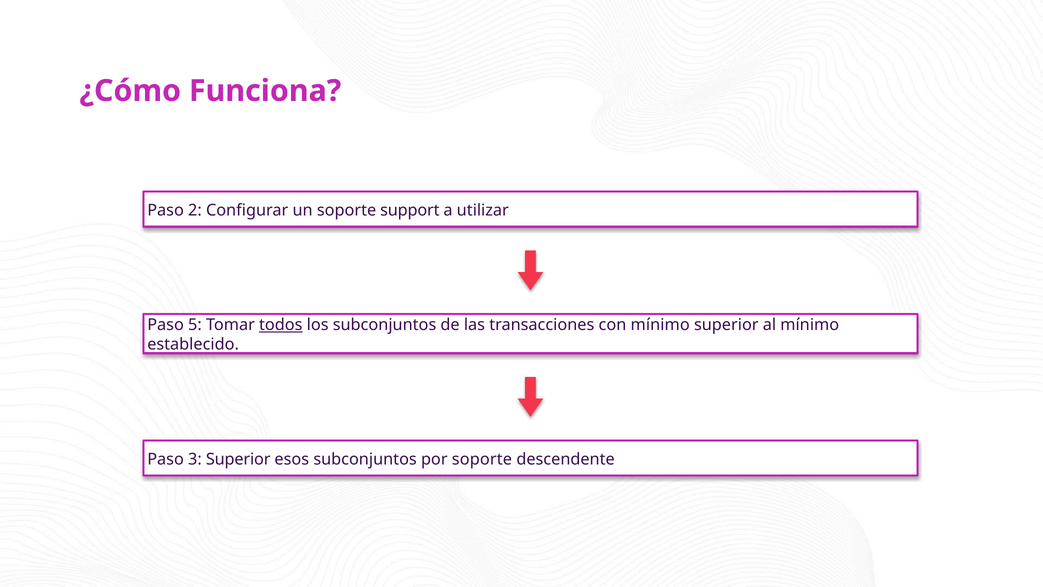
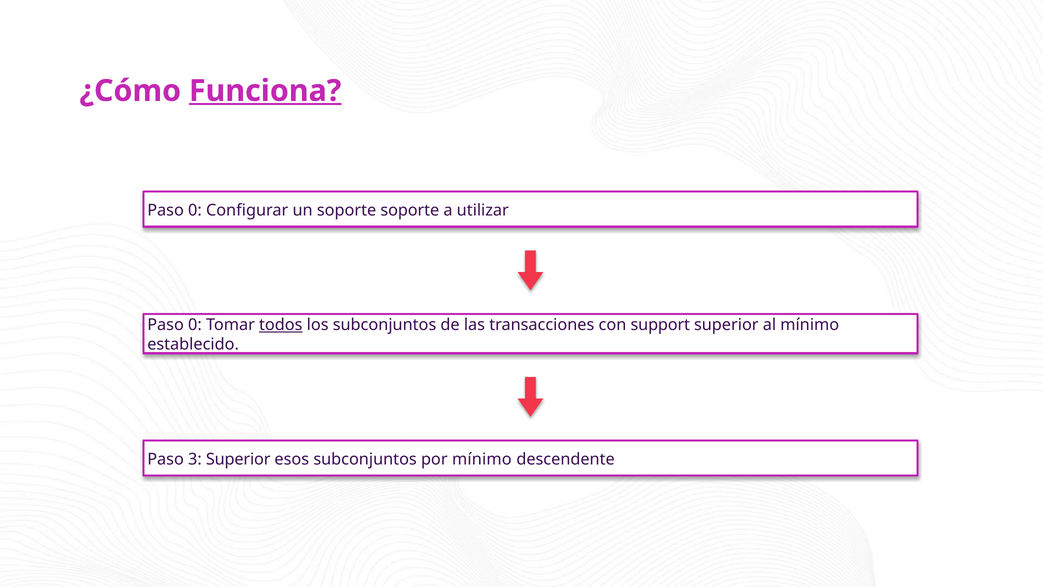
Funciona underline: none -> present (265, 91)
2: 2 -> 0 (195, 210)
soporte support: support -> soporte (410, 210)
5: 5 -> 0 (195, 325)
con mínimo: mínimo -> support (660, 325)
por soporte: soporte -> mínimo (482, 459)
